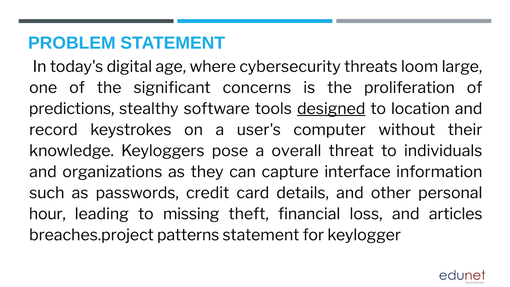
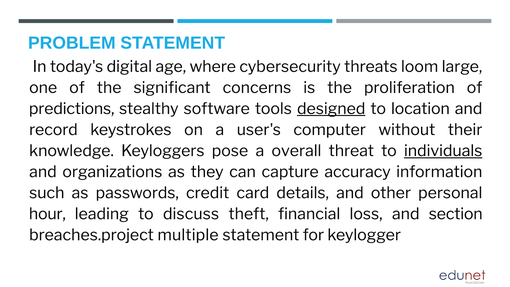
individuals underline: none -> present (443, 151)
interface: interface -> accuracy (357, 172)
missing: missing -> discuss (191, 214)
articles: articles -> section (456, 214)
patterns: patterns -> multiple (188, 235)
